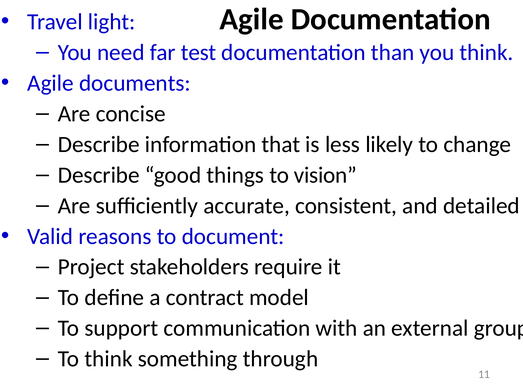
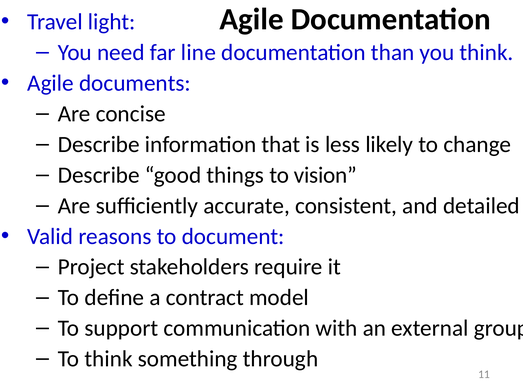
test: test -> line (198, 53)
